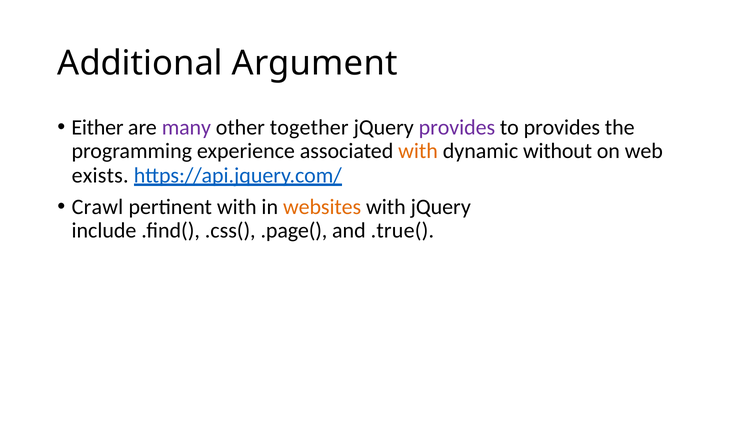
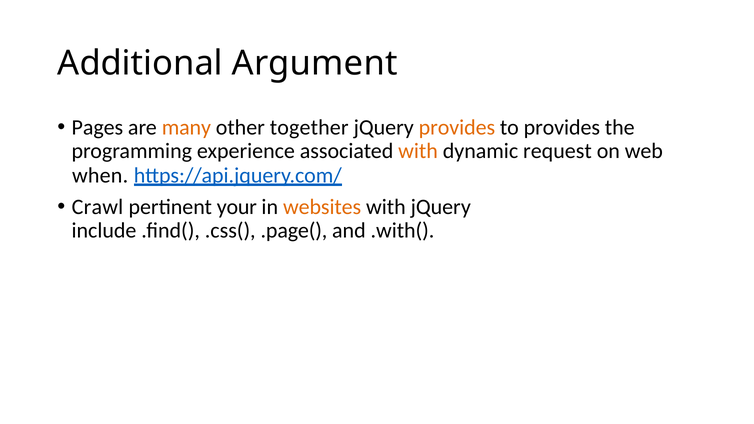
Either: Either -> Pages (97, 127)
many colour: purple -> orange (186, 127)
provides colour: purple -> orange (457, 127)
without: without -> request (557, 151)
exists: exists -> when (100, 175)
pertinent with: with -> your (237, 207)
.true(: .true( -> .with( (403, 231)
